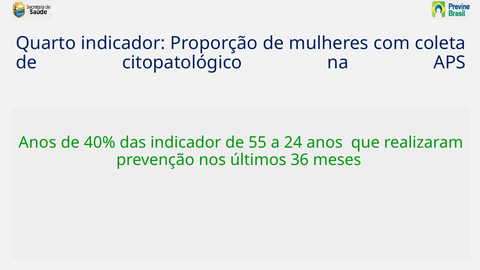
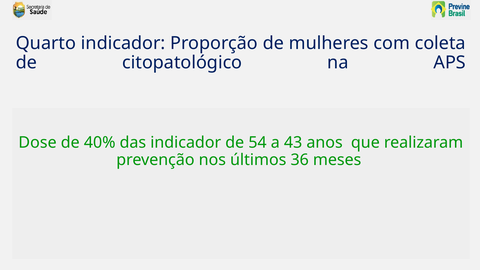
Anos: Anos -> Dose (37, 143)
55: 55 -> 54 (257, 143)
24: 24 -> 43 (293, 143)
